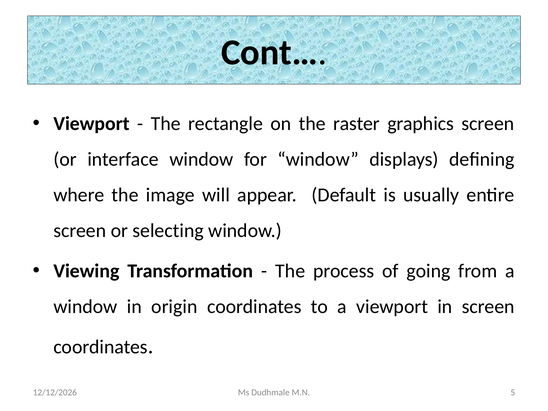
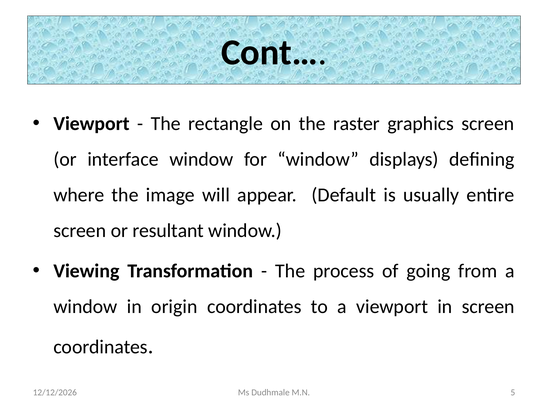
selecting: selecting -> resultant (168, 231)
